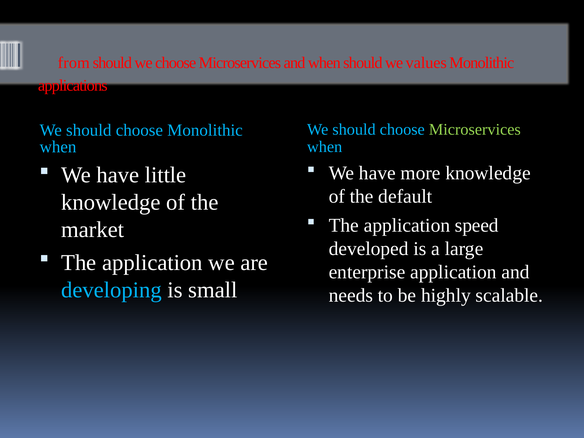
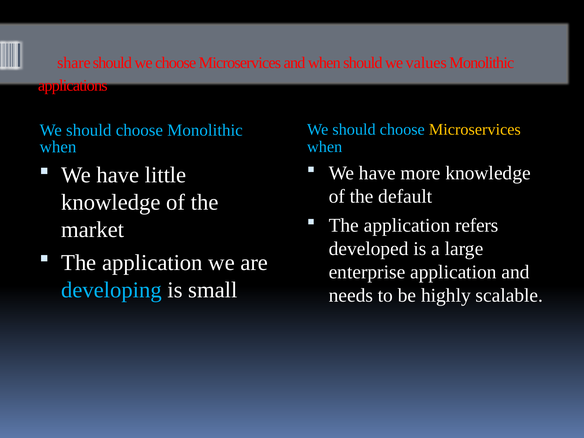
from: from -> share (74, 63)
Microservices colour: light green -> yellow (475, 129)
speed: speed -> refers (477, 225)
